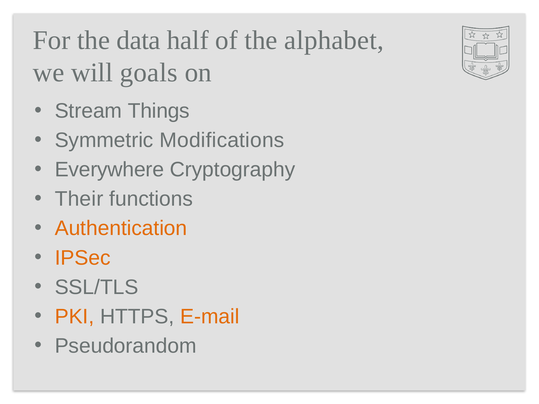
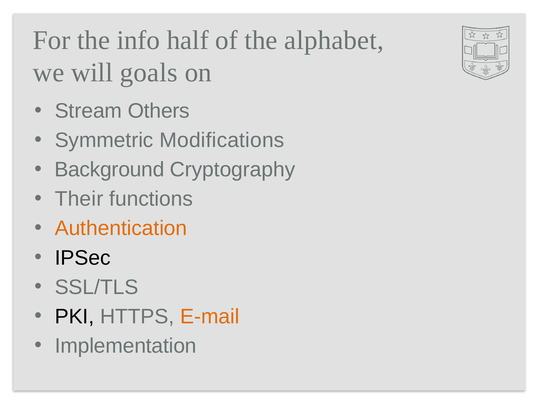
data: data -> info (138, 40)
Things: Things -> Others (159, 111)
Everywhere: Everywhere -> Background (109, 170)
IPSec colour: orange -> black (83, 258)
PKI colour: orange -> black (74, 317)
Pseudorandom: Pseudorandom -> Implementation (126, 346)
